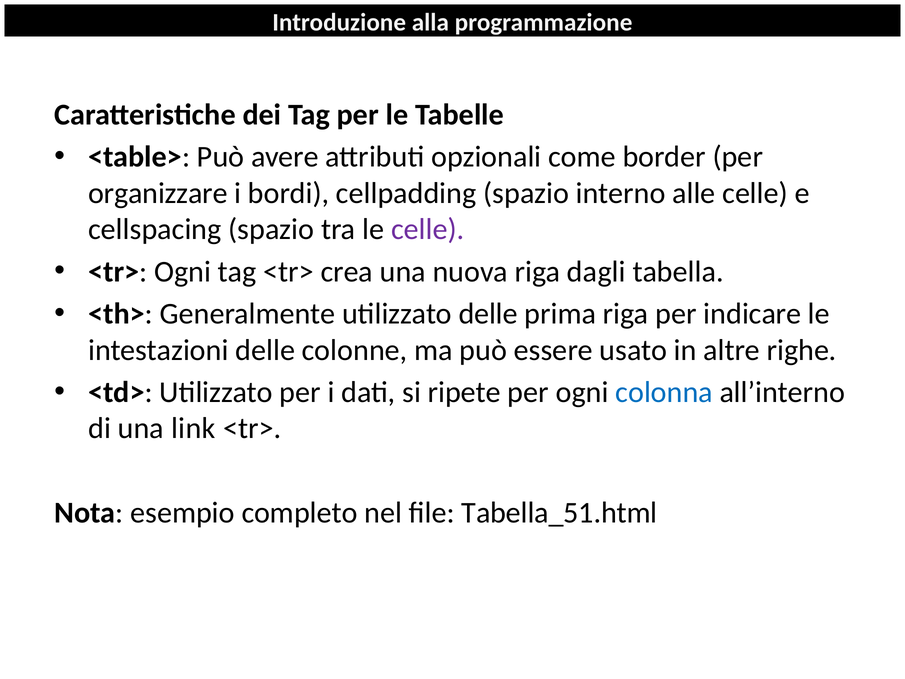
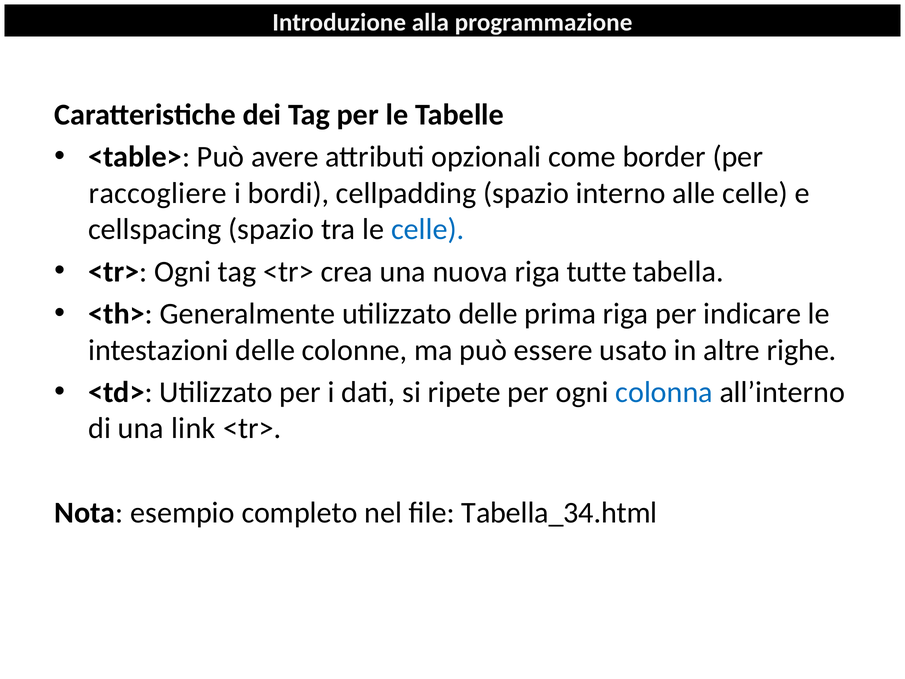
organizzare: organizzare -> raccogliere (158, 193)
celle colour: purple -> blue (428, 229)
dagli: dagli -> tutte (597, 272)
Tabella_51.html: Tabella_51.html -> Tabella_34.html (559, 513)
